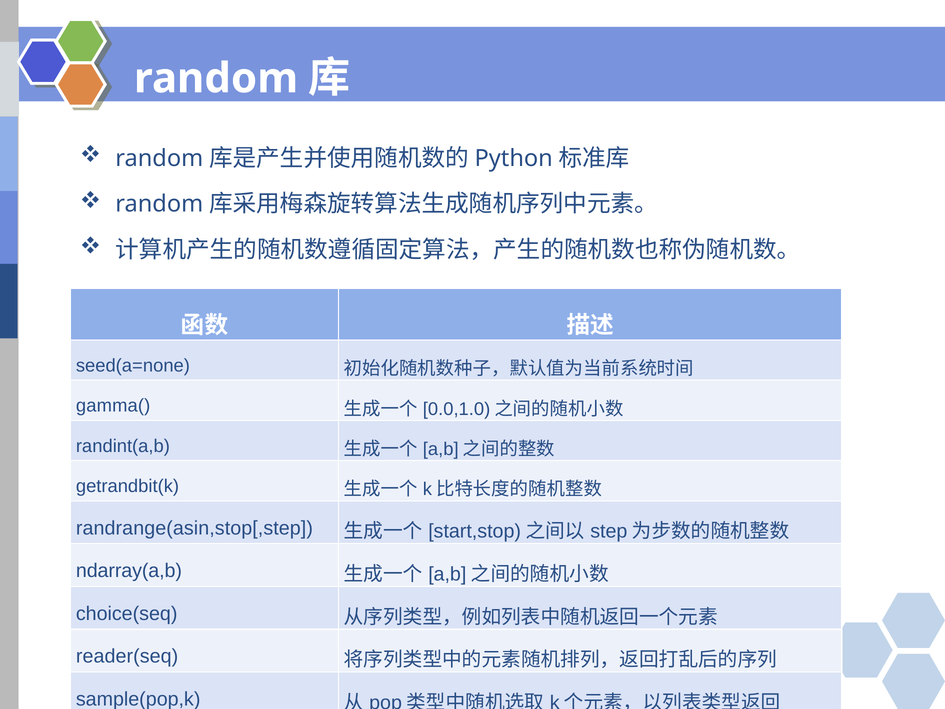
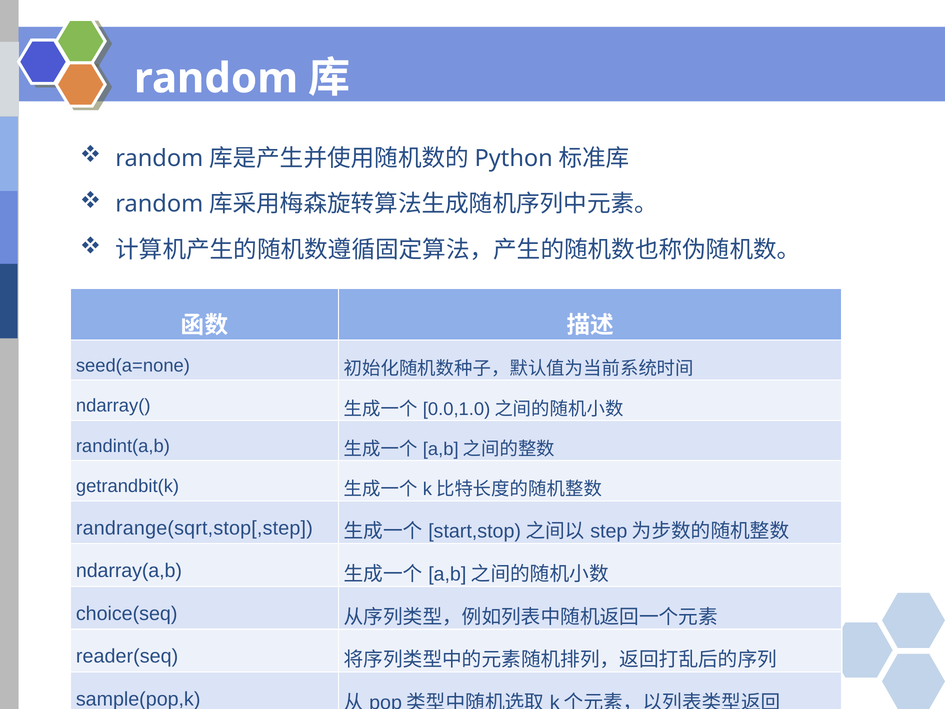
gamma(: gamma( -> ndarray( (113, 406)
randrange(asin,stop[,step: randrange(asin,stop[,step -> randrange(sqrt,stop[,step (194, 528)
